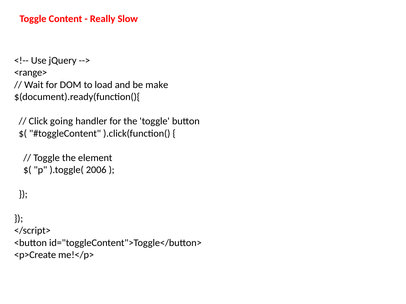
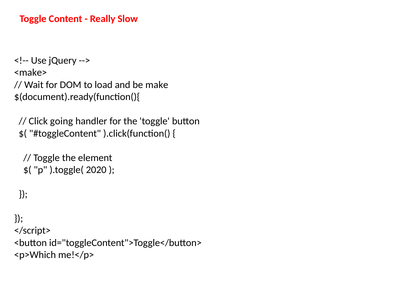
<range>: <range> -> <make> (31, 73)
2006: 2006 -> 2020 (96, 170)
<p>Create: <p>Create -> <p>Which (35, 255)
